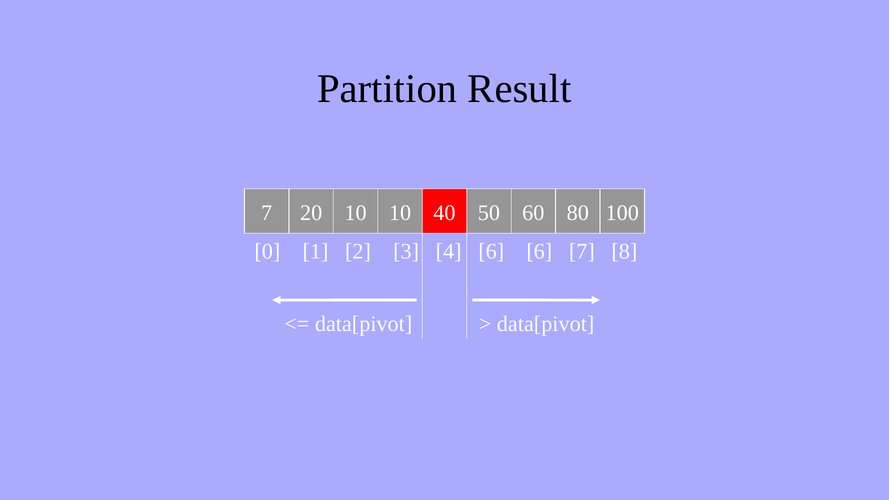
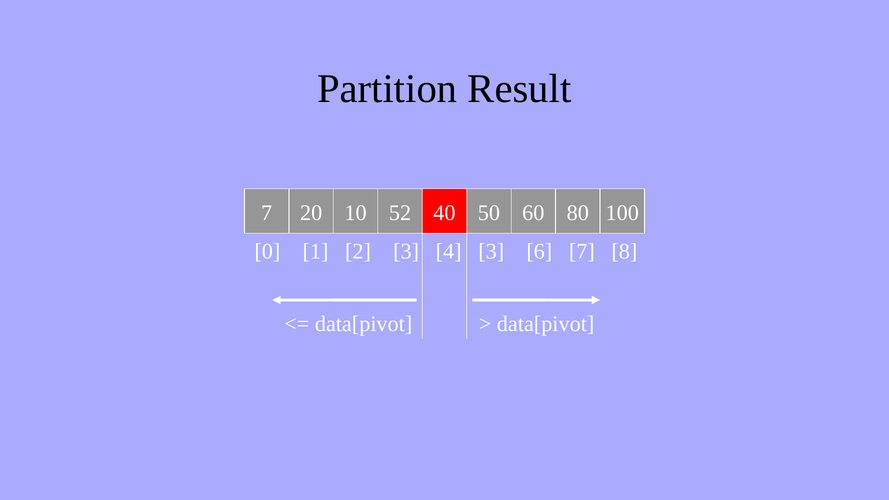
10 10: 10 -> 52 (400, 213)
4 6: 6 -> 3 (491, 252)
